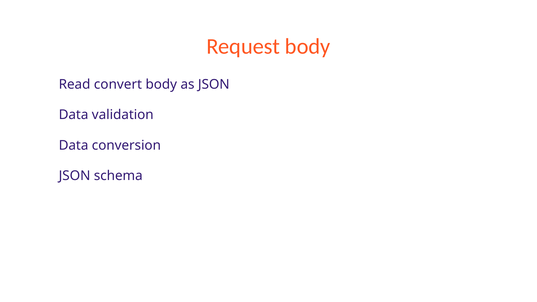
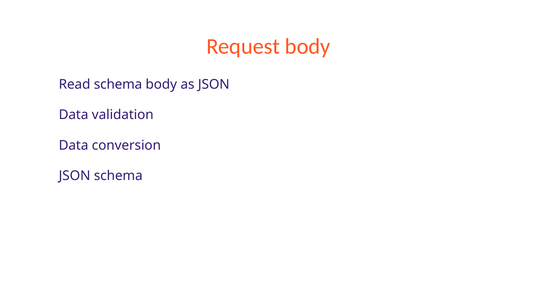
Read convert: convert -> schema (118, 84)
